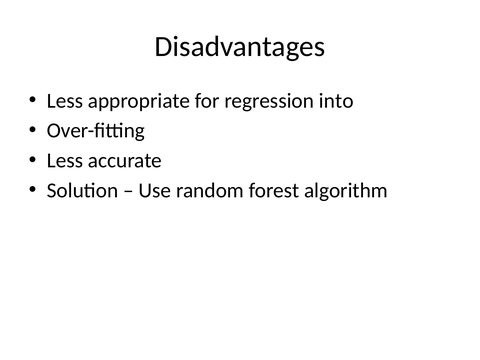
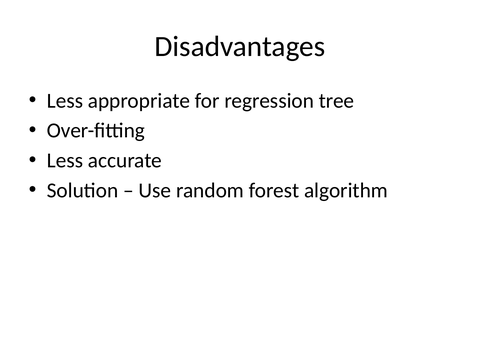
into: into -> tree (337, 101)
